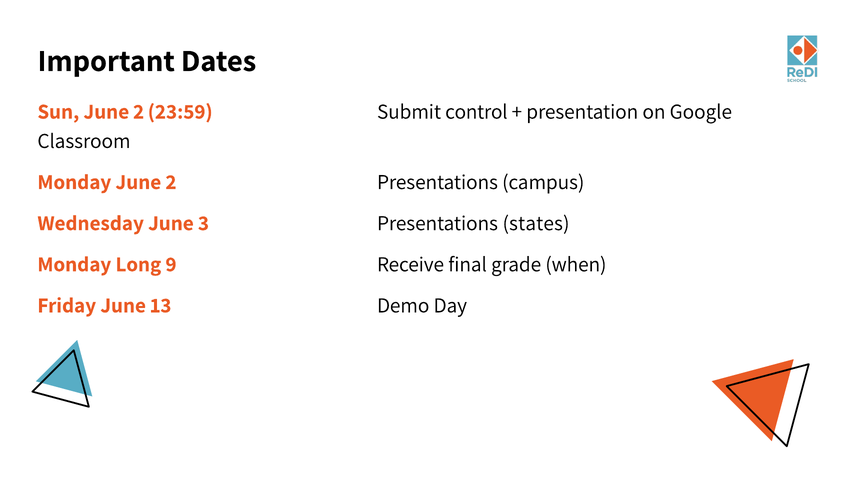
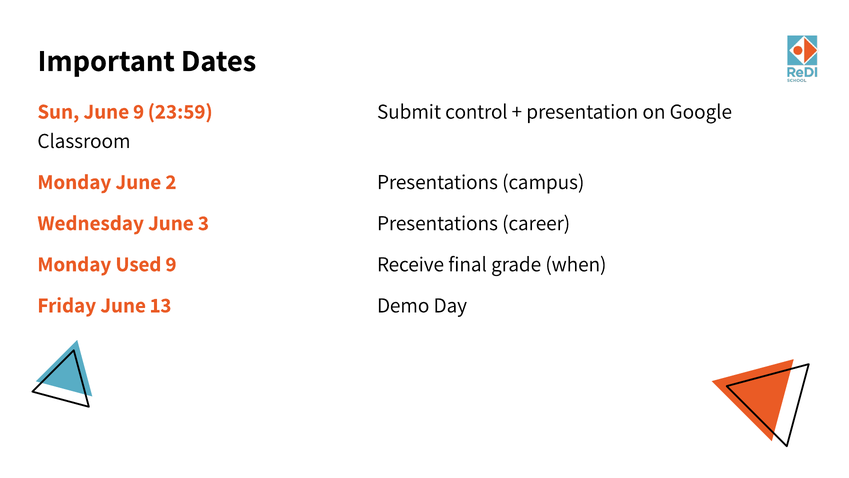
Sun June 2: 2 -> 9 (139, 112)
states: states -> career (536, 223)
Long: Long -> Used (138, 264)
